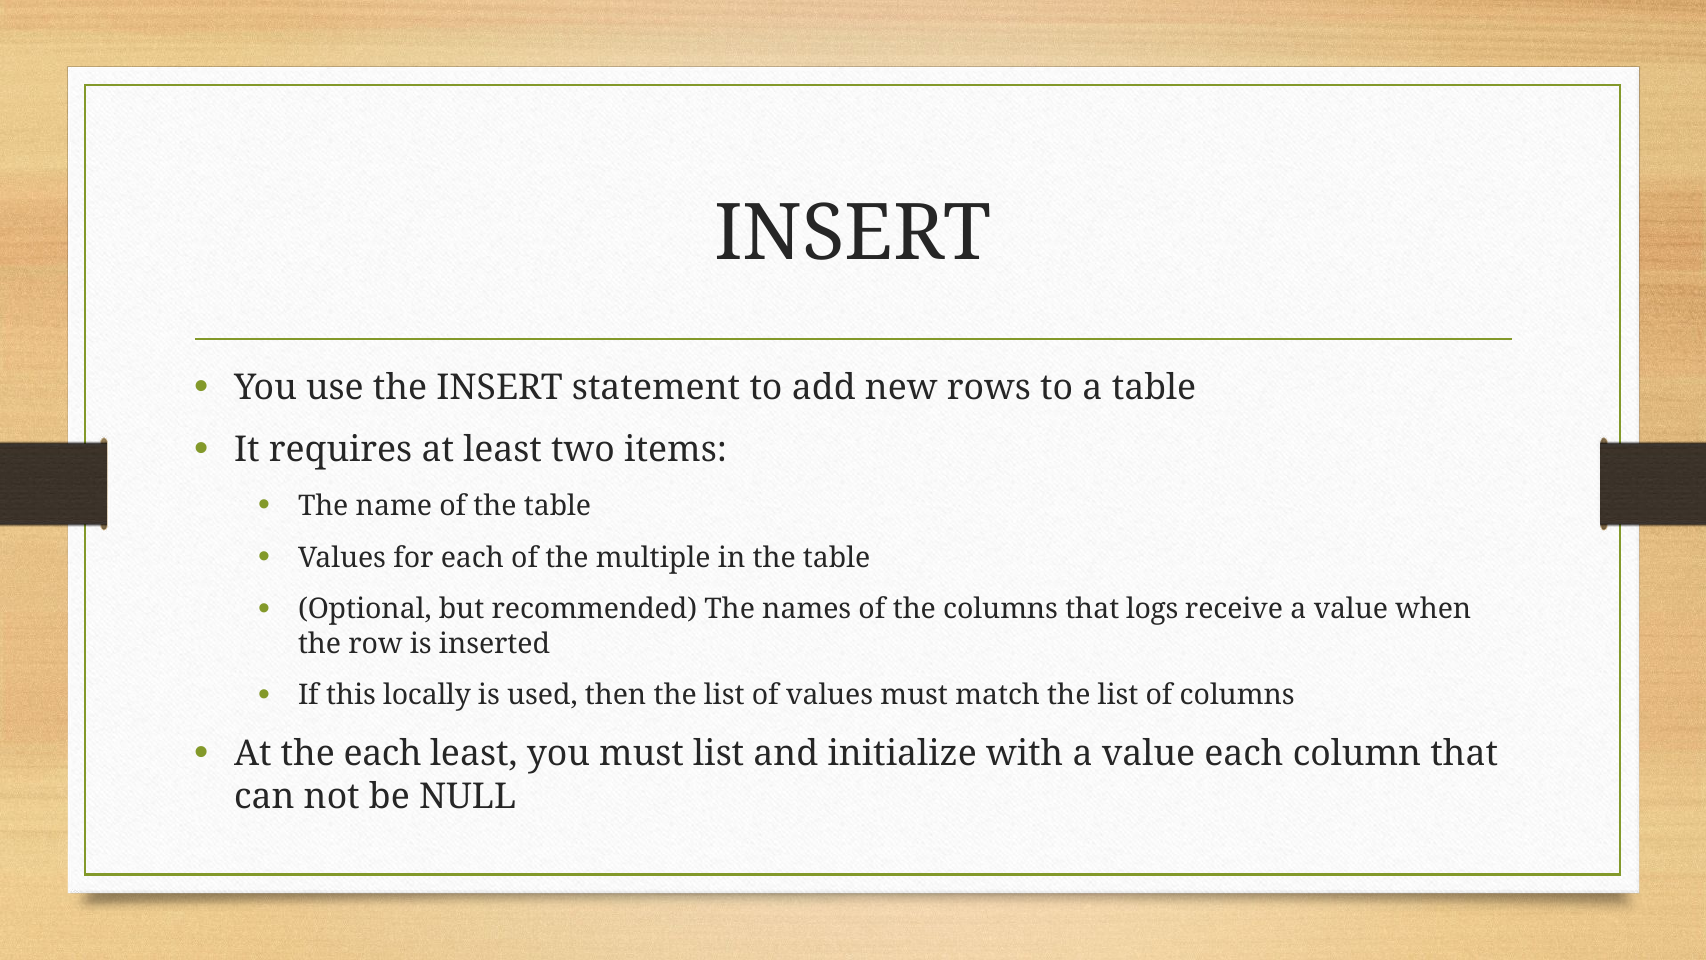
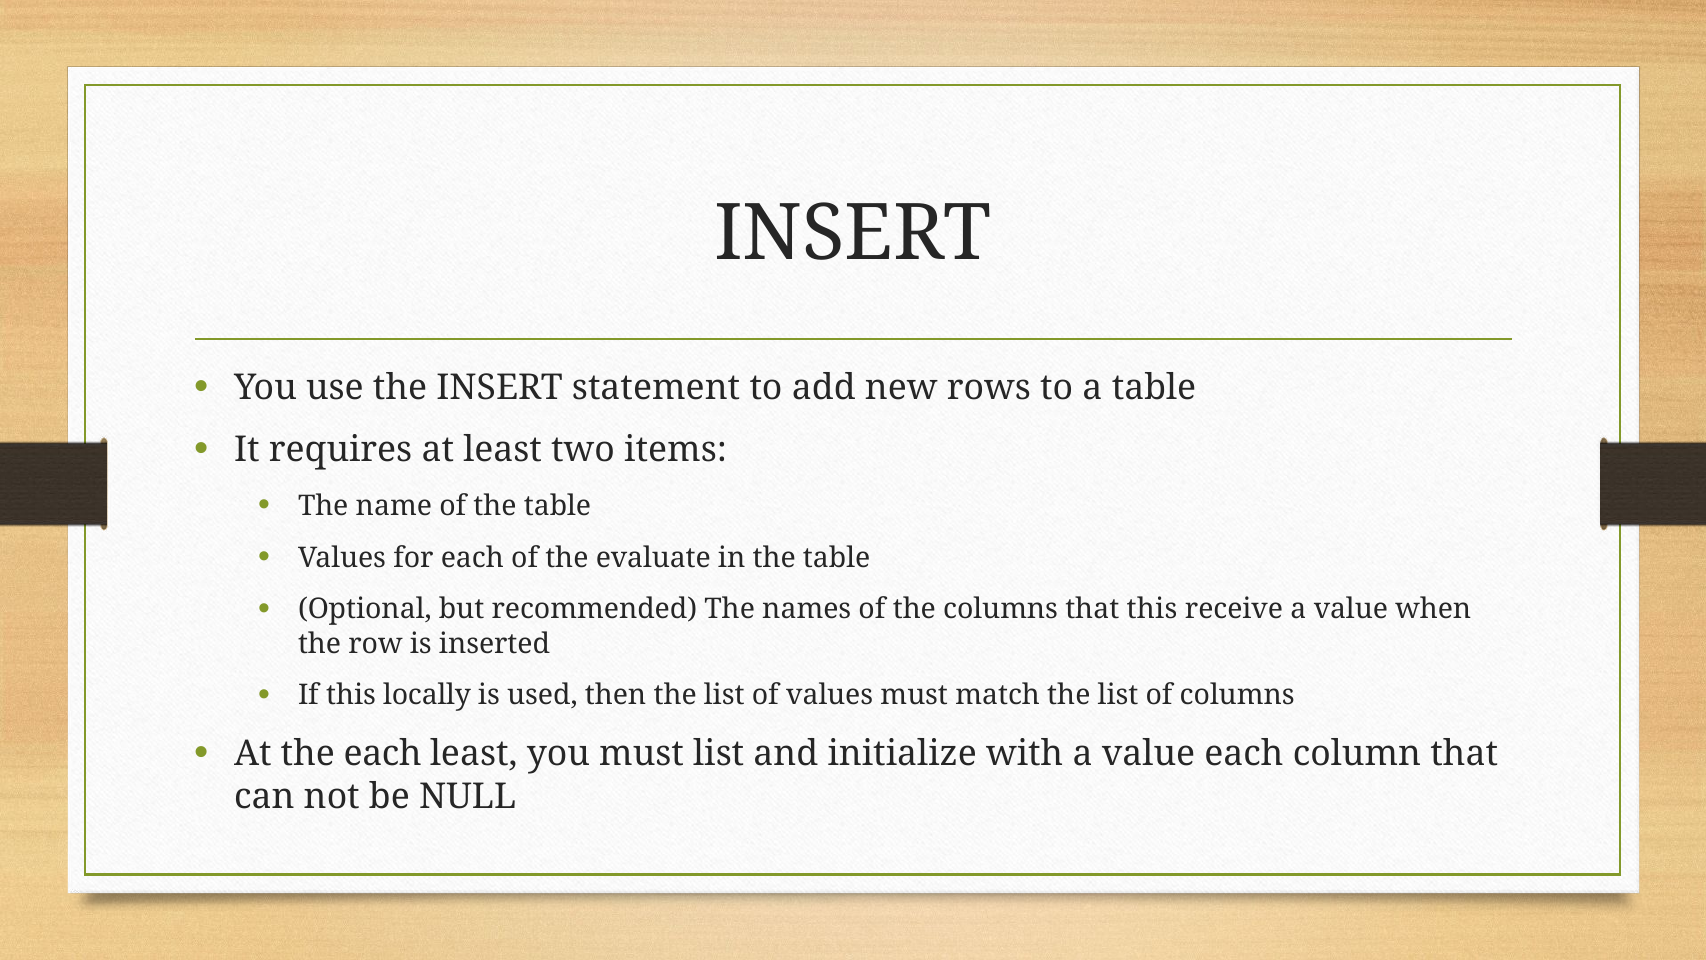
multiple: multiple -> evaluate (653, 557)
that logs: logs -> this (1152, 609)
